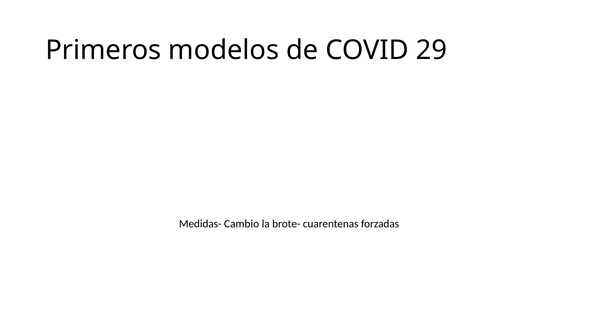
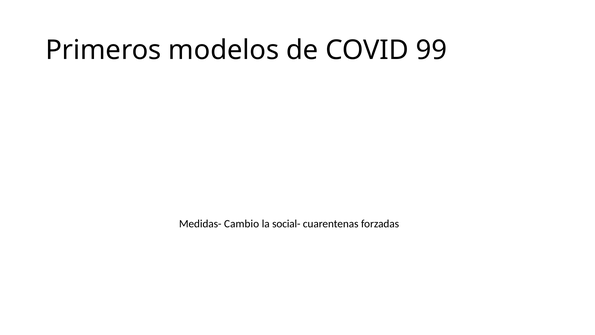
29: 29 -> 99 (431, 50)
brote-: brote- -> social- (286, 224)
